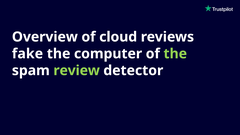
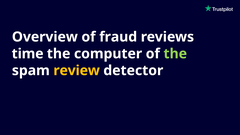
cloud: cloud -> fraud (118, 37)
fake: fake -> time (28, 54)
review colour: light green -> yellow (77, 71)
